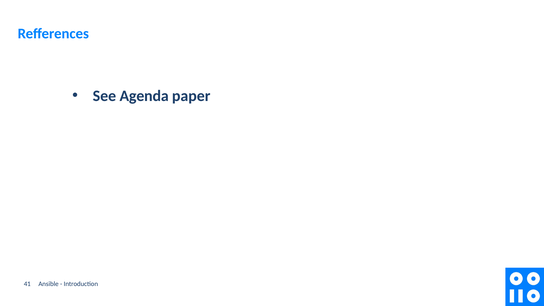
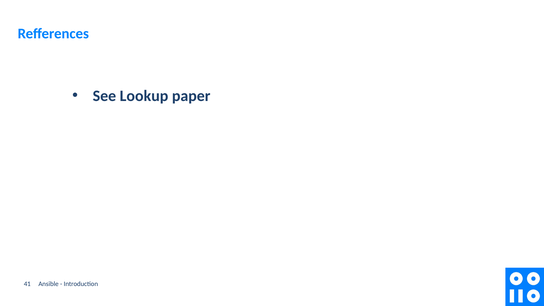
Agenda: Agenda -> Lookup (144, 96)
